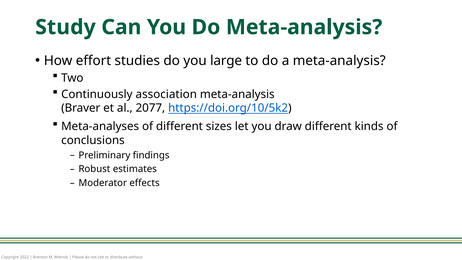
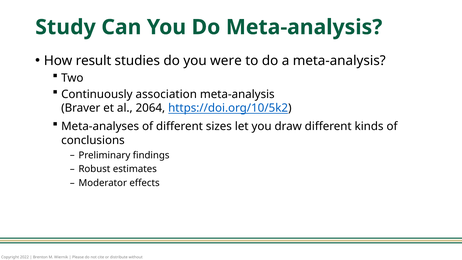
effort: effort -> result (94, 61)
large: large -> were (226, 61)
2077: 2077 -> 2064 (150, 108)
